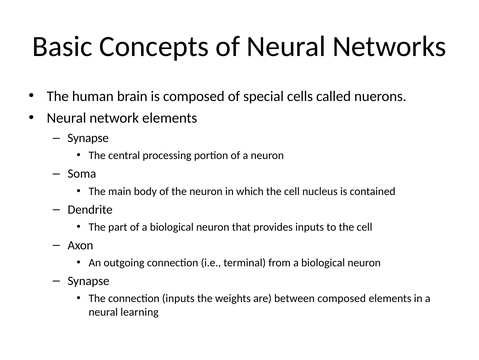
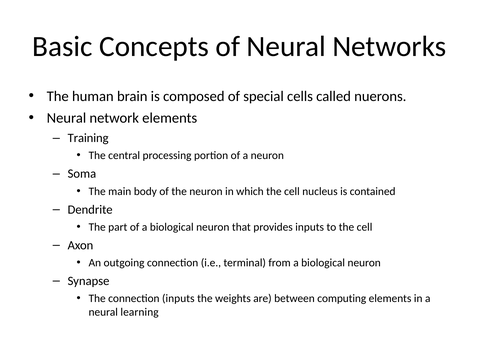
Synapse: Synapse -> Training (88, 138)
between composed: composed -> computing (342, 298)
